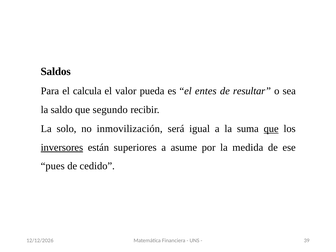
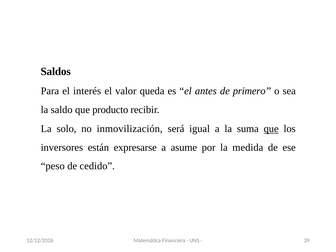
calcula: calcula -> interés (87, 91)
pueda: pueda -> queda (152, 91)
entes: entes -> antes (206, 91)
resultar: resultar -> primero (252, 91)
segundo: segundo -> producto (110, 110)
inversores underline: present -> none (62, 147)
superiores: superiores -> expresarse (135, 147)
pues: pues -> peso (53, 166)
